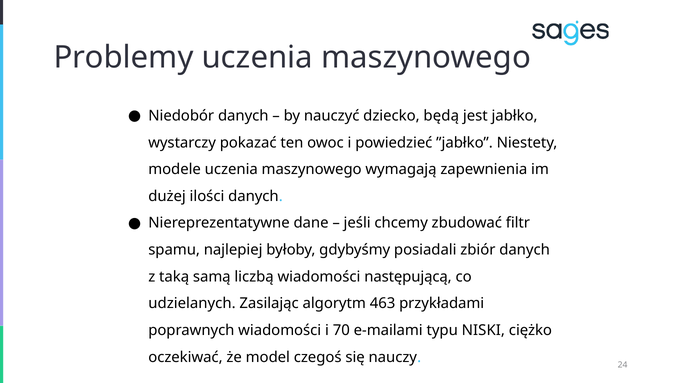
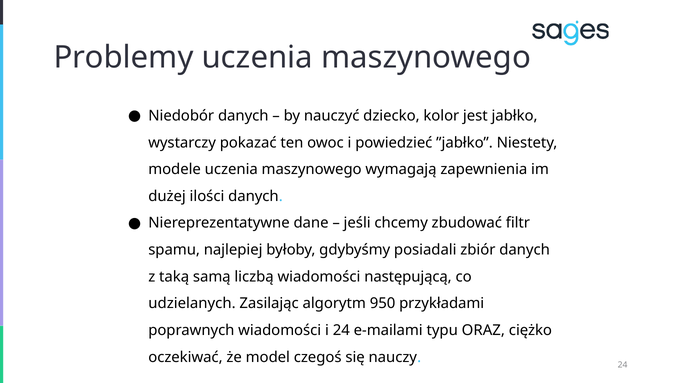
będą: będą -> kolor (441, 116)
463: 463 -> 950 (383, 304)
i 70: 70 -> 24 (341, 330)
NISKI: NISKI -> ORAZ (483, 330)
